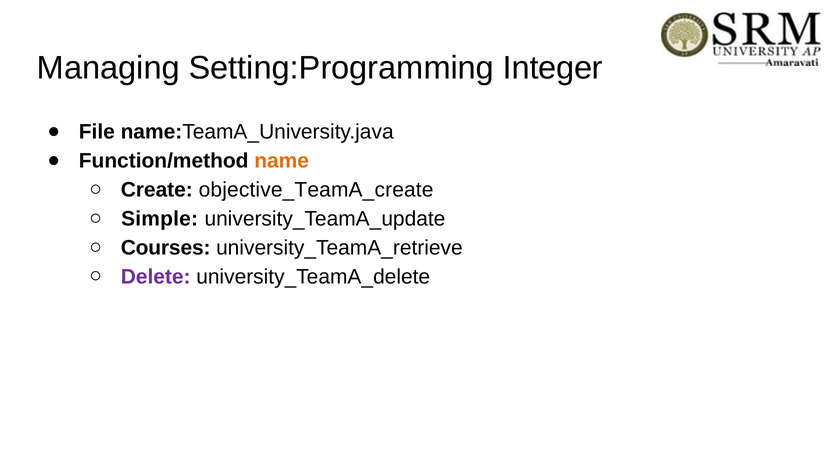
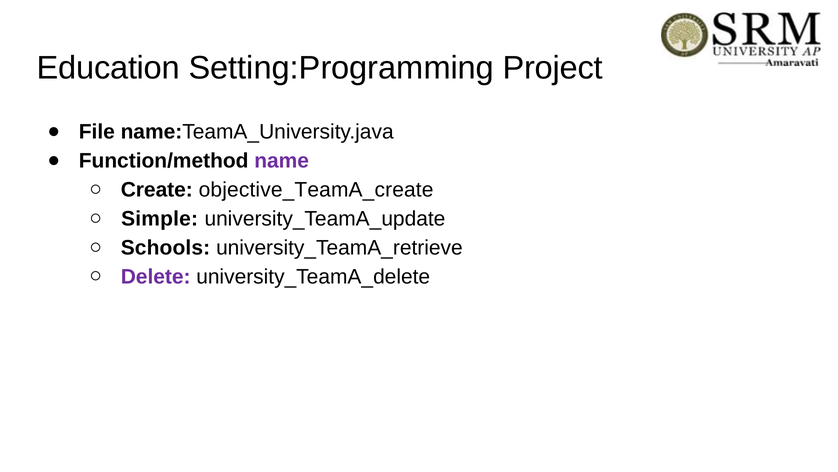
Managing: Managing -> Education (108, 68)
Integer: Integer -> Project (553, 68)
name colour: orange -> purple (282, 161)
Courses: Courses -> Schools (165, 247)
